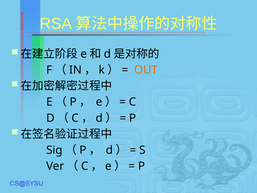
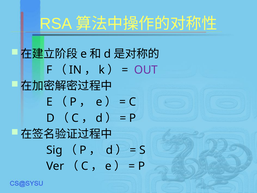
OUT colour: orange -> purple (146, 70)
